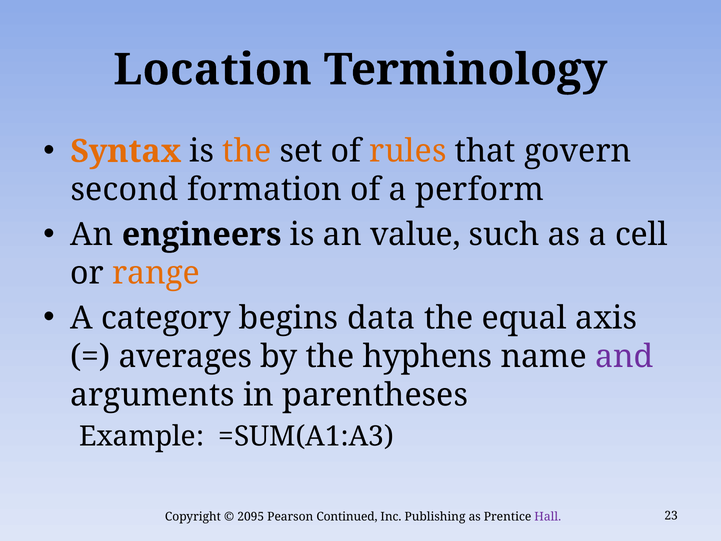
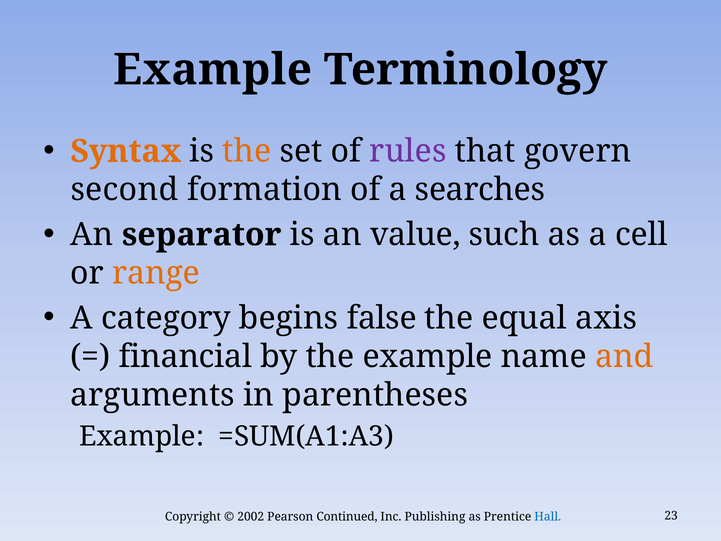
Location: Location -> Example (213, 70)
rules colour: orange -> purple (408, 151)
perform: perform -> searches (480, 190)
engineers: engineers -> separator (202, 235)
data: data -> false (382, 318)
averages: averages -> financial (185, 356)
the hyphens: hyphens -> example (428, 356)
and colour: purple -> orange (624, 356)
2095: 2095 -> 2002 (251, 516)
Hall colour: purple -> blue (548, 516)
